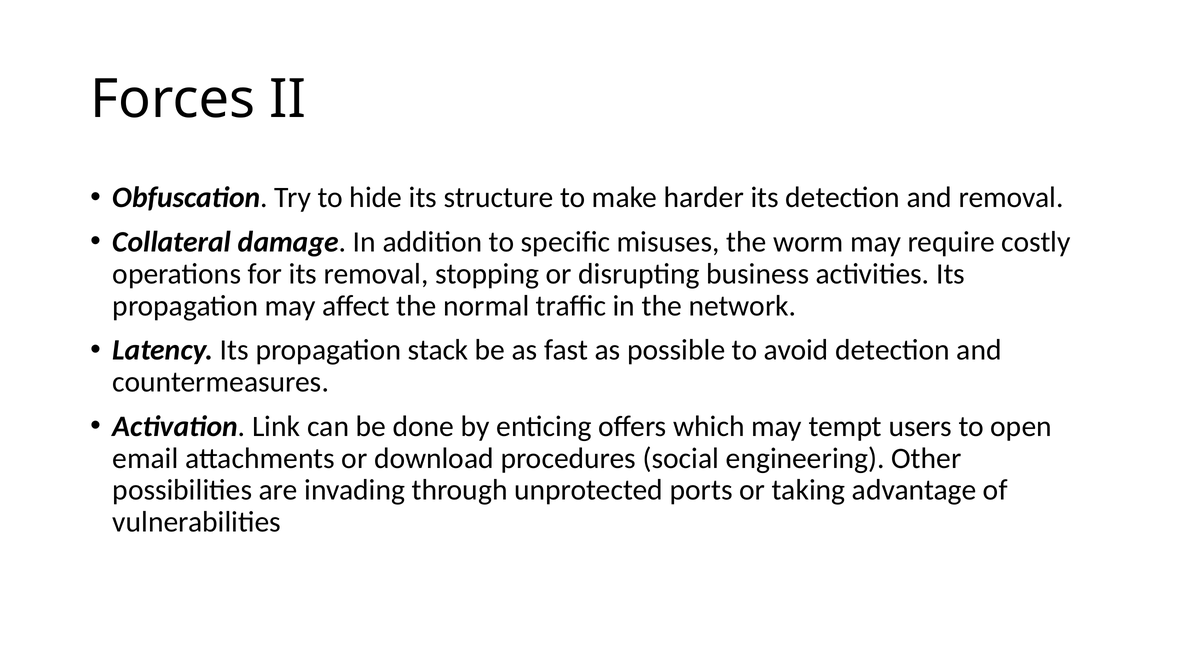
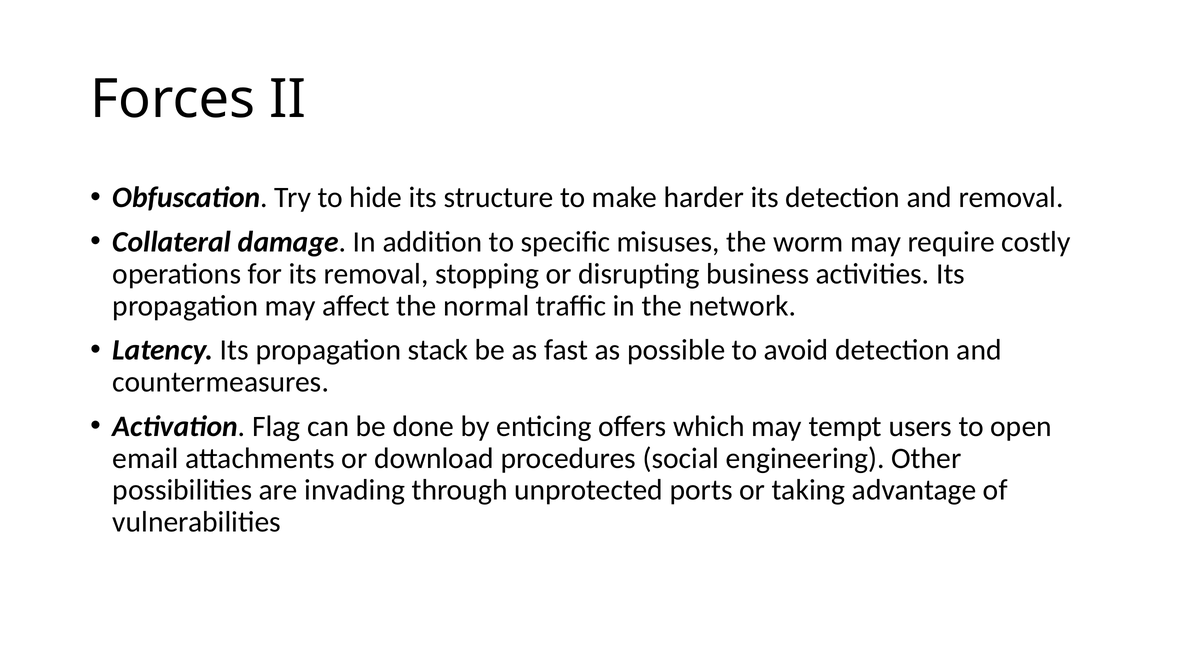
Link: Link -> Flag (276, 426)
